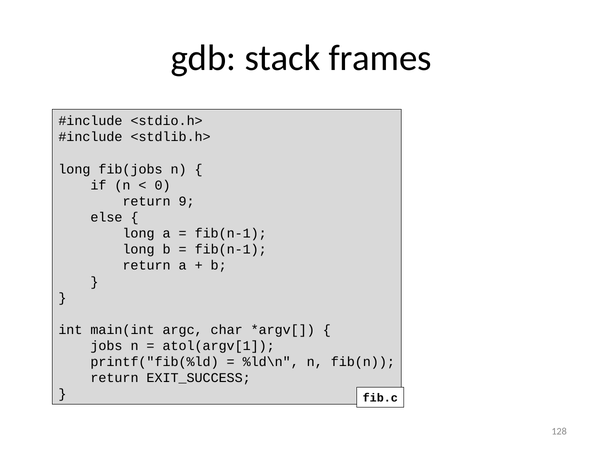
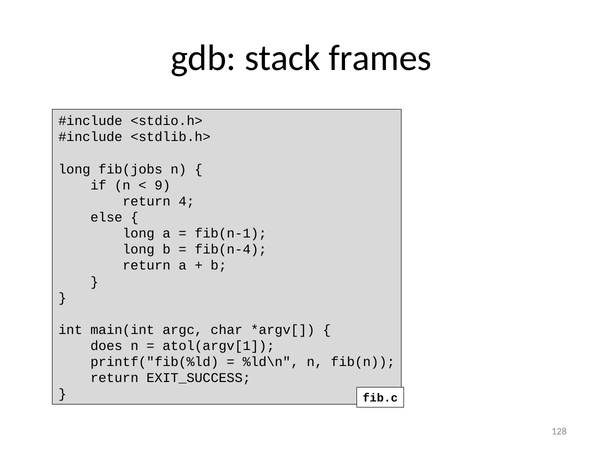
0: 0 -> 9 (163, 185)
9: 9 -> 4 (187, 201)
fib(n-1: fib(n-1 -> fib(n-4 (231, 250)
jobs: jobs -> does (107, 346)
